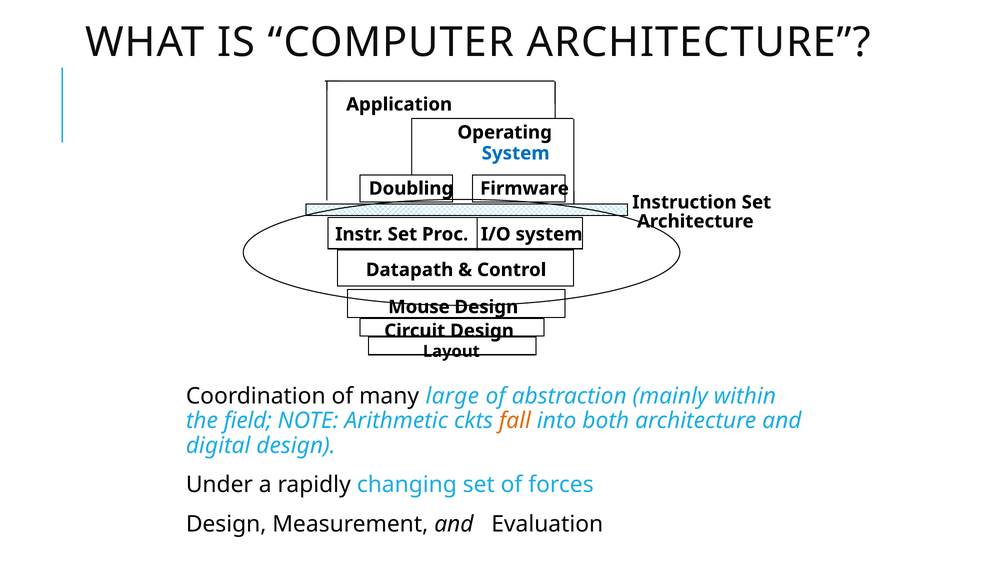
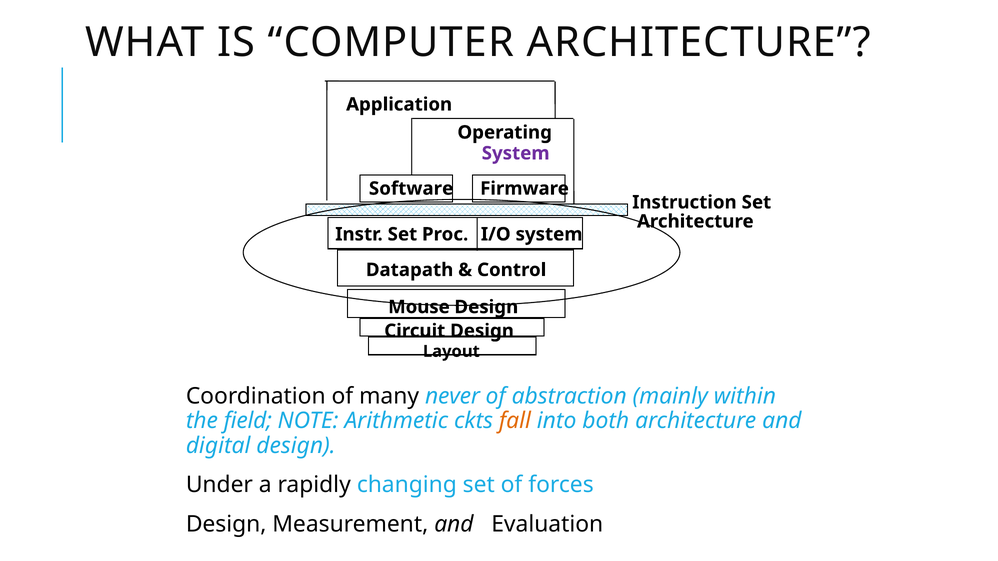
System colour: blue -> purple (516, 153)
Doubling: Doubling -> Software (411, 189)
large: large -> never (453, 396)
